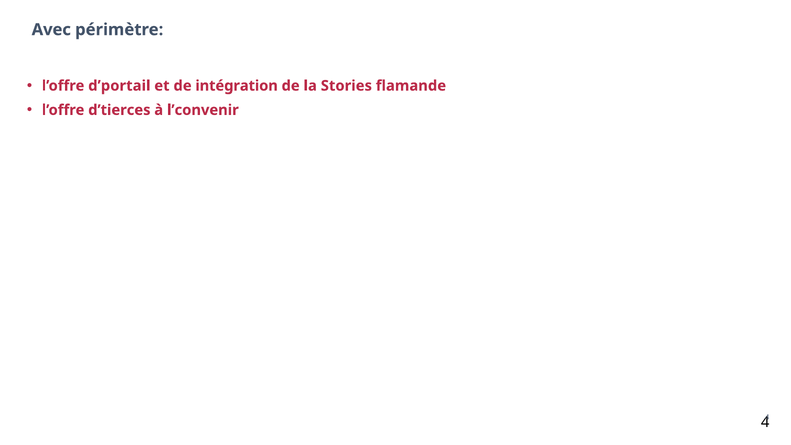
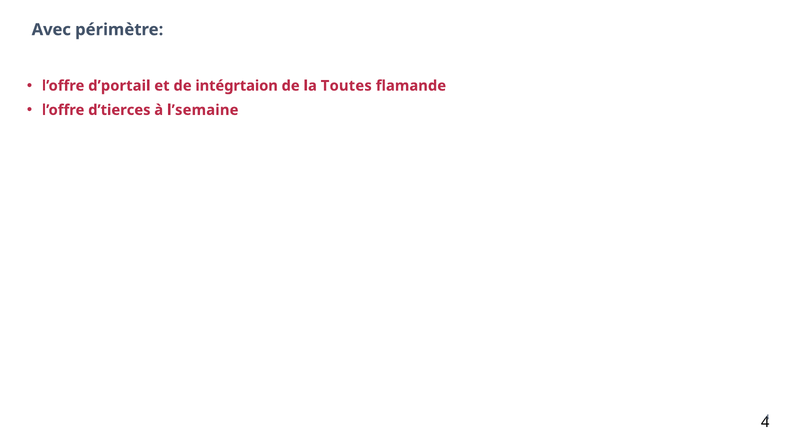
intégration: intégration -> intégrtaion (237, 86)
Stories: Stories -> Toutes (346, 86)
l’convenir: l’convenir -> l’semaine (203, 110)
